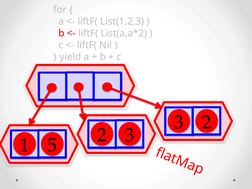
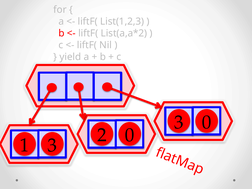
3 2: 2 -> 0 (207, 122)
2 3: 3 -> 0 (130, 135)
1 5: 5 -> 3 (52, 145)
